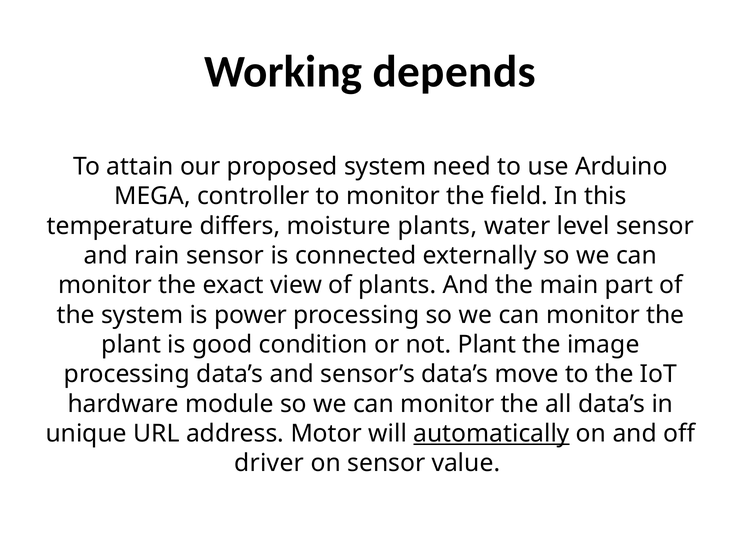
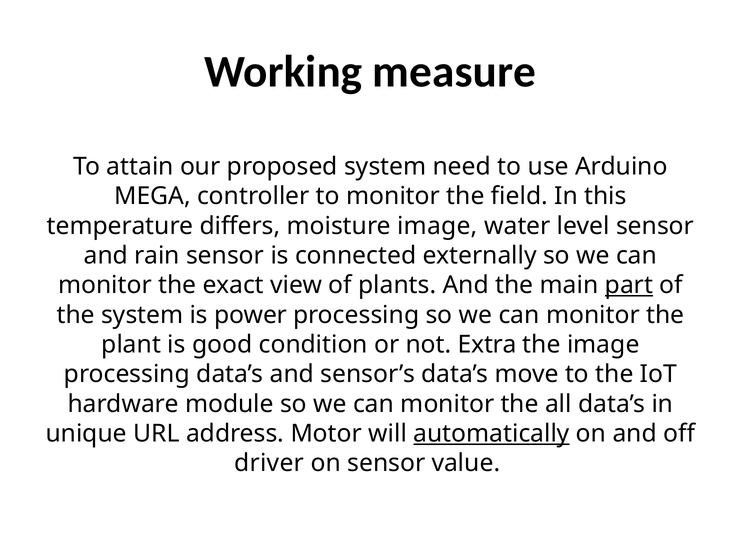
depends: depends -> measure (454, 72)
moisture plants: plants -> image (437, 226)
part underline: none -> present (629, 285)
not Plant: Plant -> Extra (487, 344)
